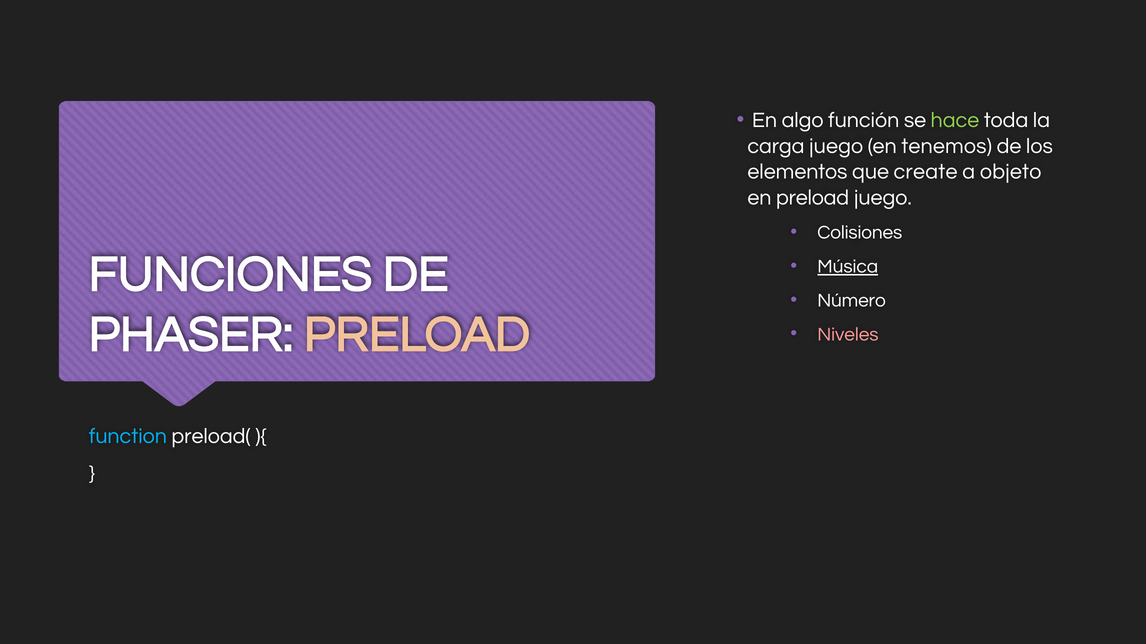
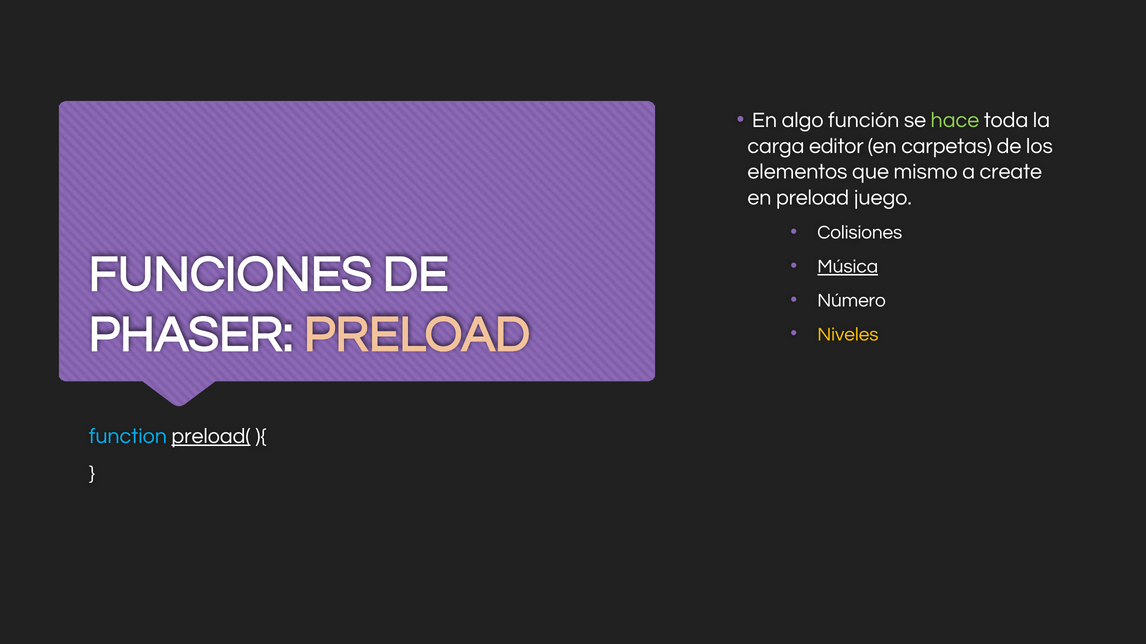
carga juego: juego -> editor (836, 146)
tenemos: tenemos -> carpetas (947, 146)
create: create -> mismo (926, 172)
objeto: objeto -> create (1011, 172)
Niveles colour: pink -> yellow (848, 335)
preload( underline: none -> present (211, 436)
